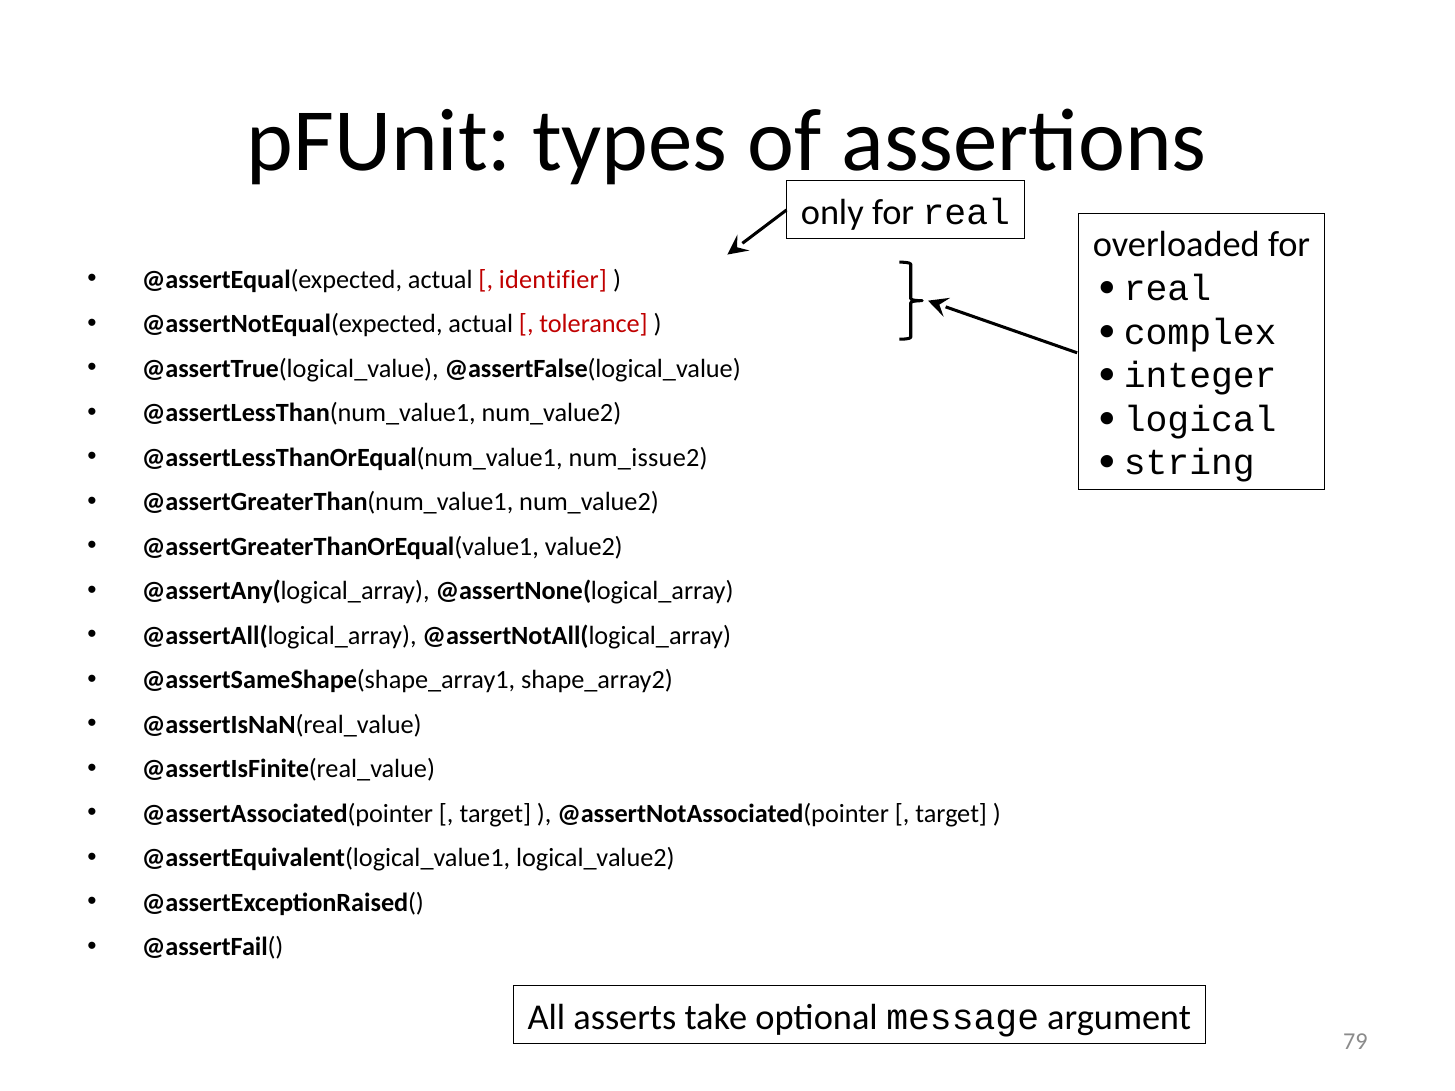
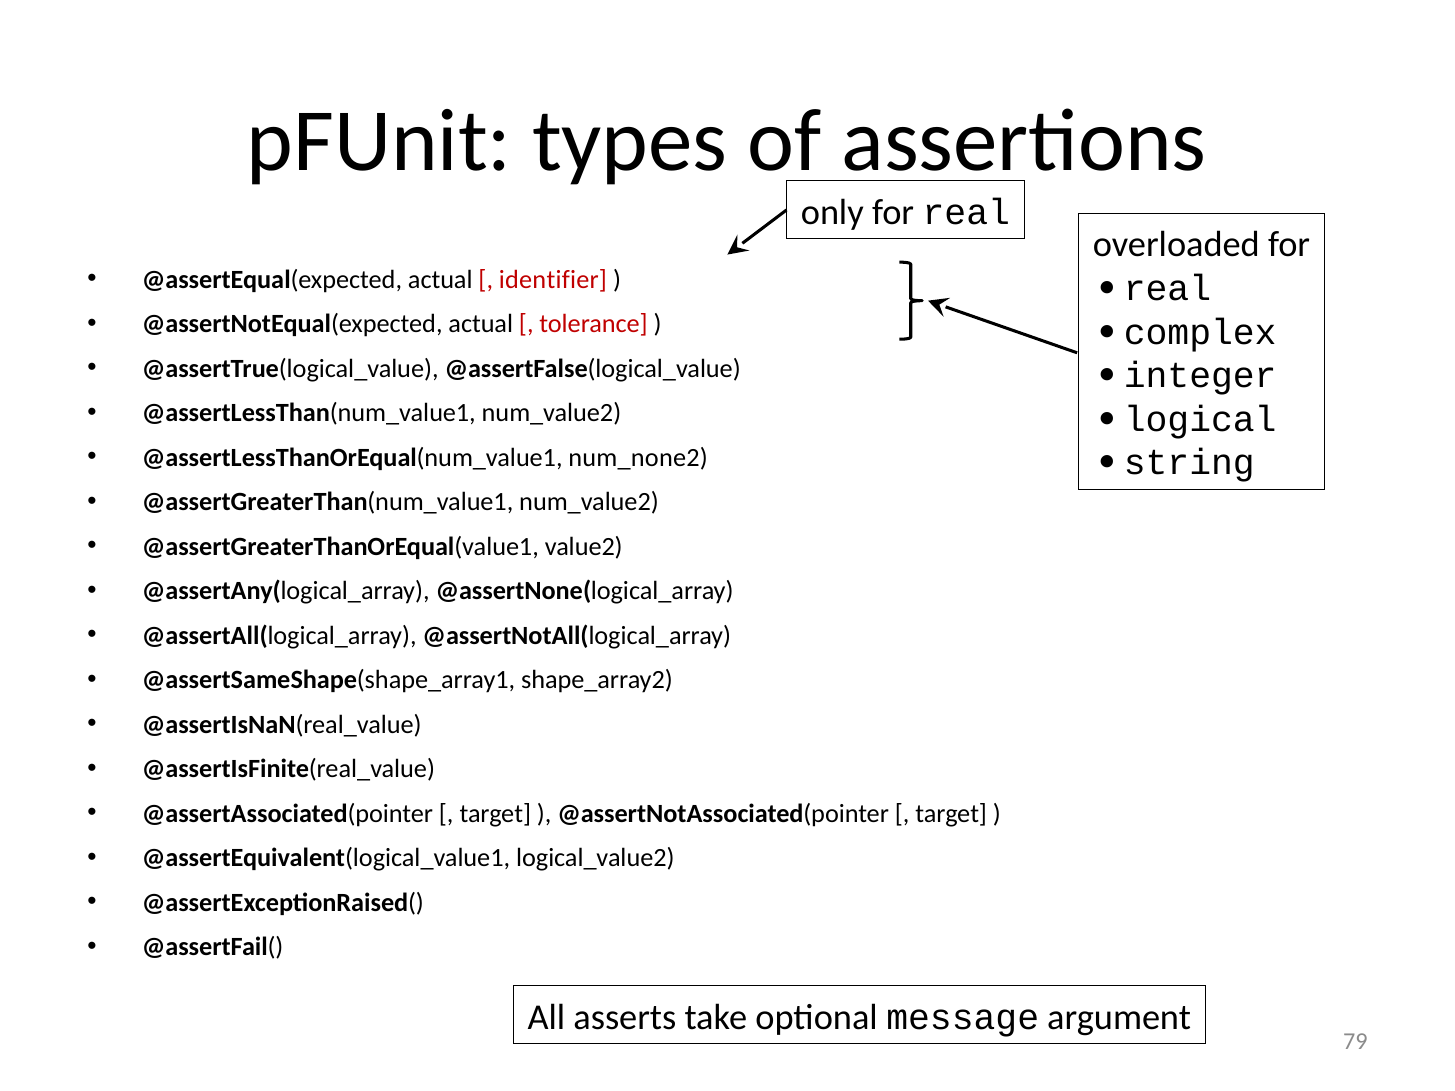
num_issue2: num_issue2 -> num_none2 (638, 458)
